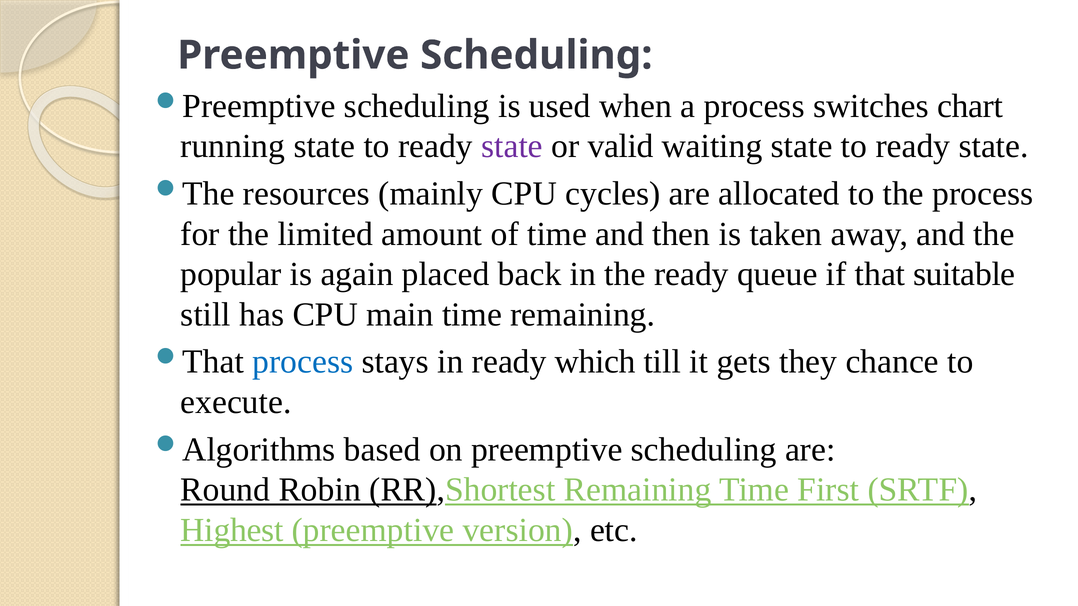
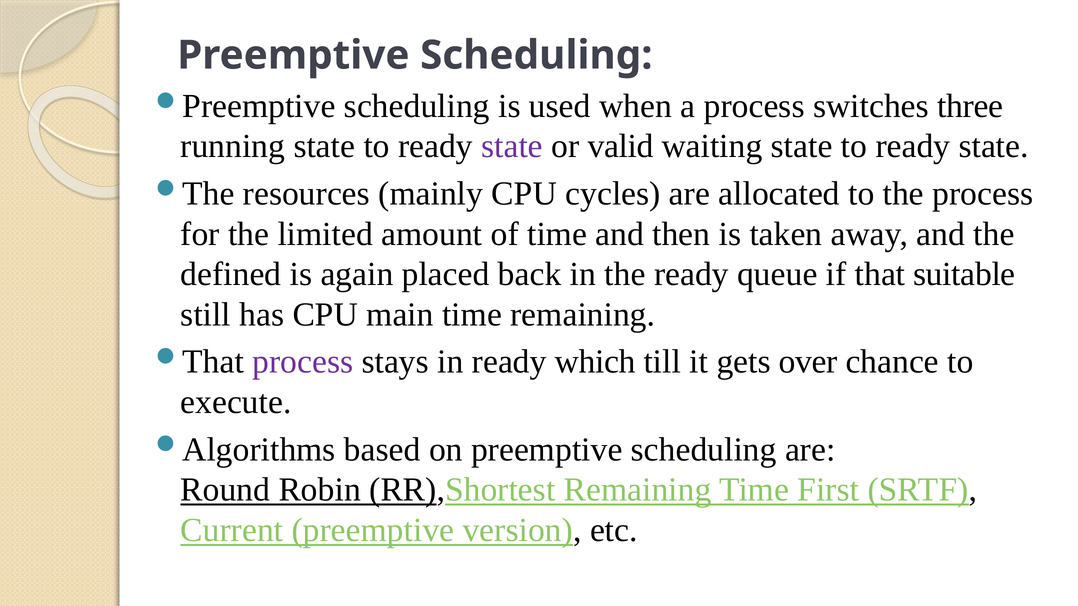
chart: chart -> three (970, 106)
popular: popular -> defined (231, 275)
process colour: blue -> purple (303, 362)
they: they -> over (808, 362)
Highest: Highest -> Current (232, 531)
